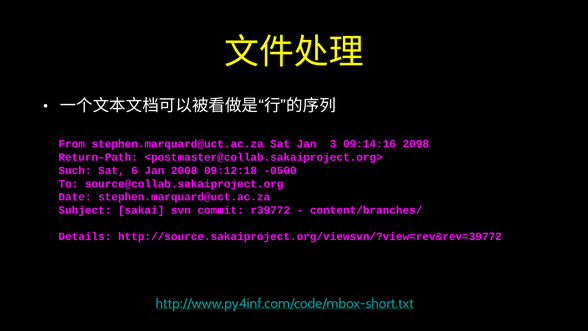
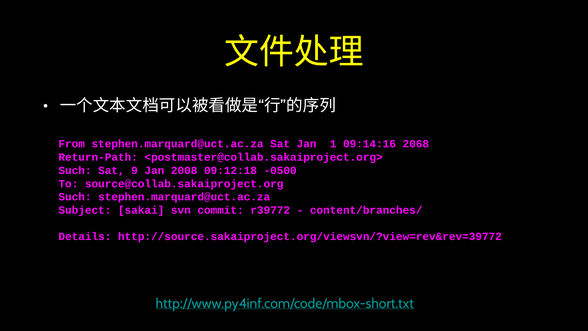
3: 3 -> 1 (333, 144)
2098: 2098 -> 2068 (416, 144)
6: 6 -> 9 (135, 170)
Date: Date -> Such (75, 197)
